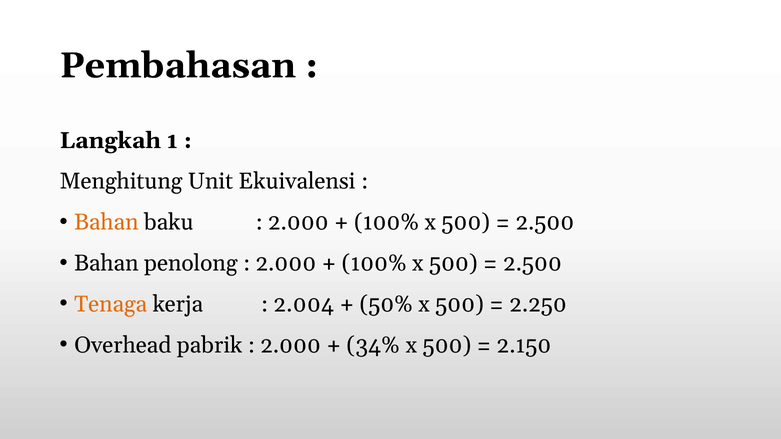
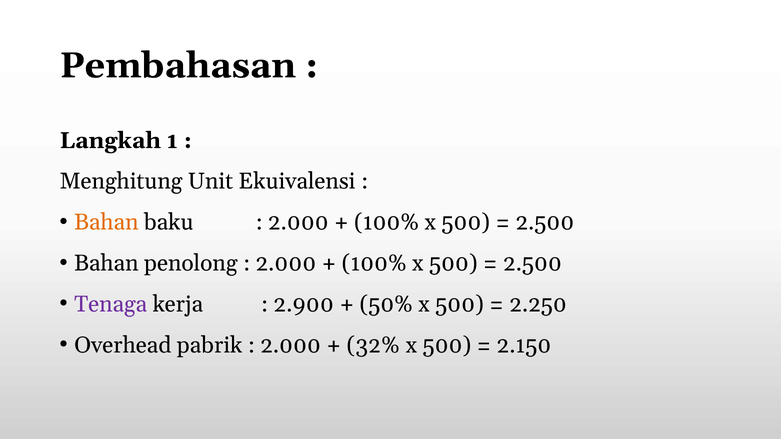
Tenaga colour: orange -> purple (111, 304)
2.004: 2.004 -> 2.900 (304, 304)
34%: 34% -> 32% (373, 345)
